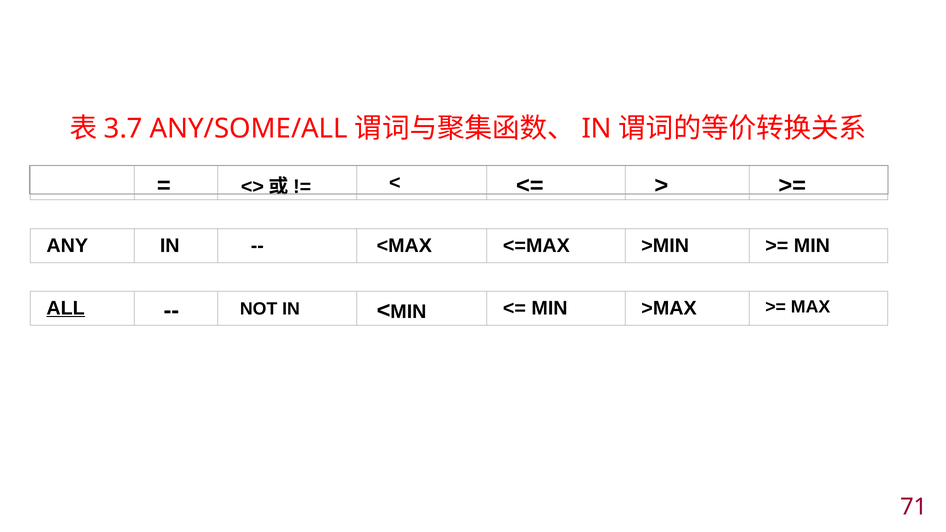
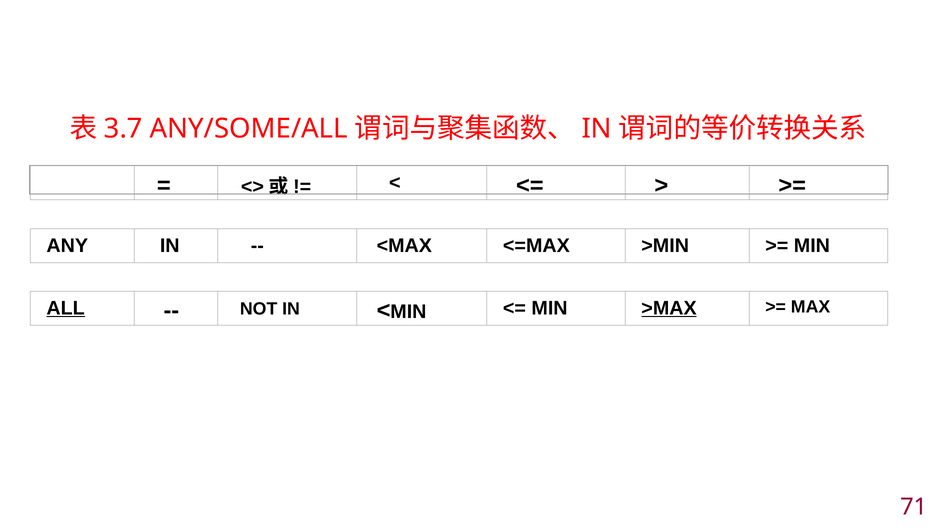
>MAX underline: none -> present (669, 308)
